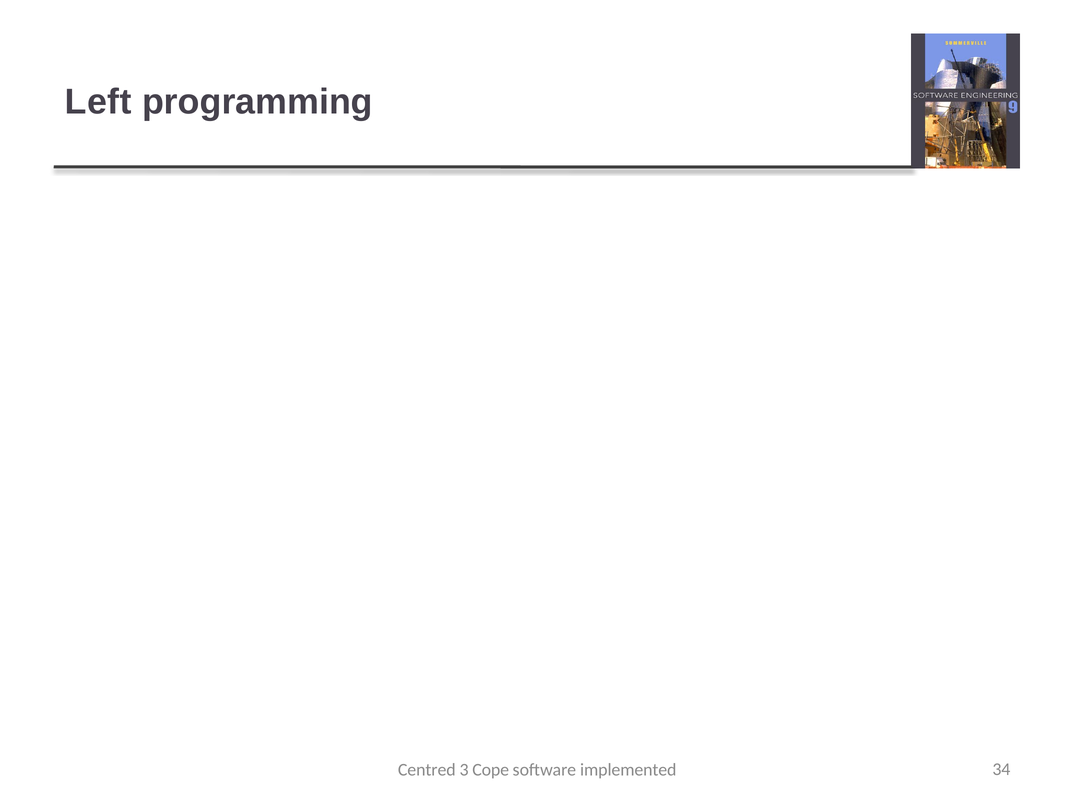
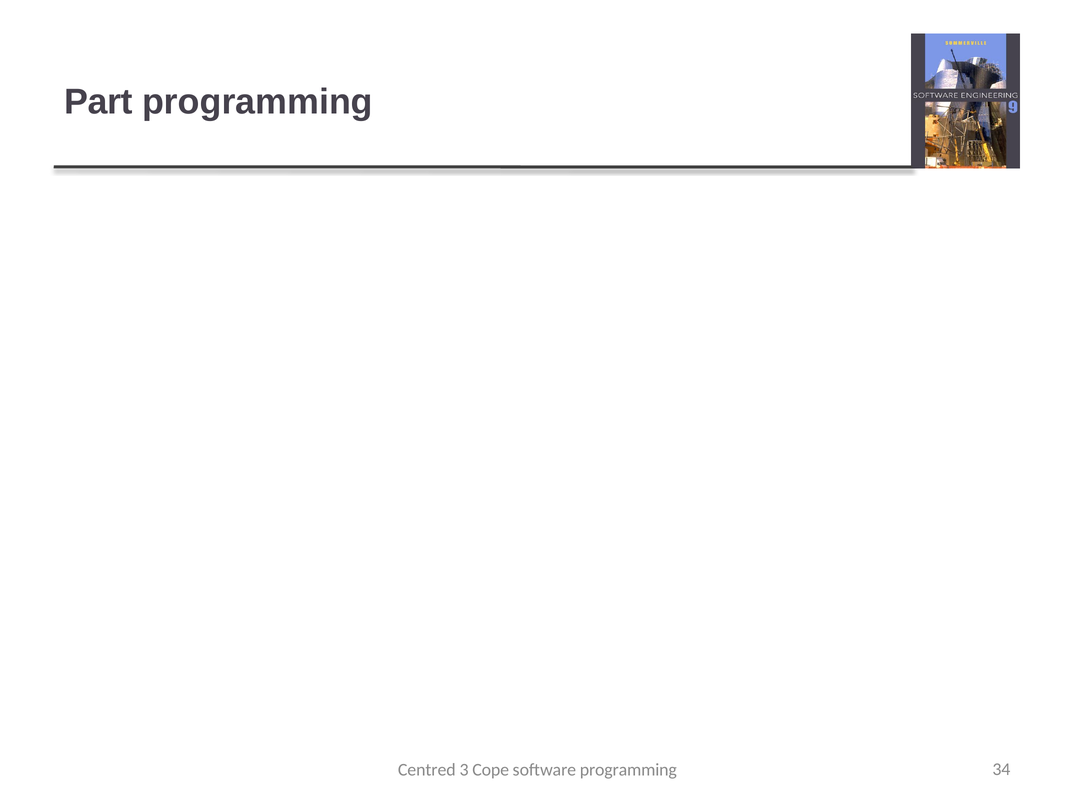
Left: Left -> Part (99, 102)
software implemented: implemented -> programming (628, 770)
